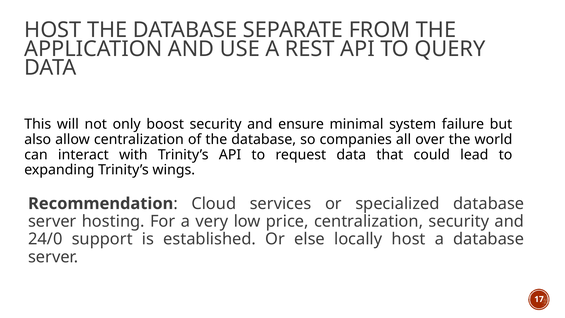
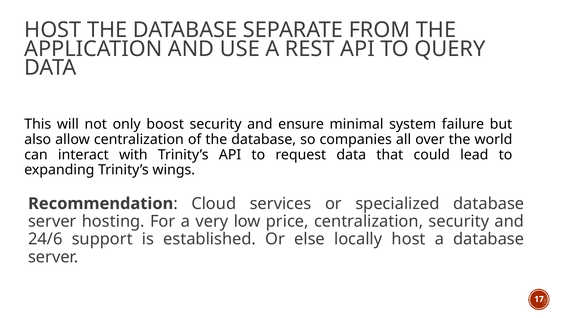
24/0: 24/0 -> 24/6 (45, 239)
